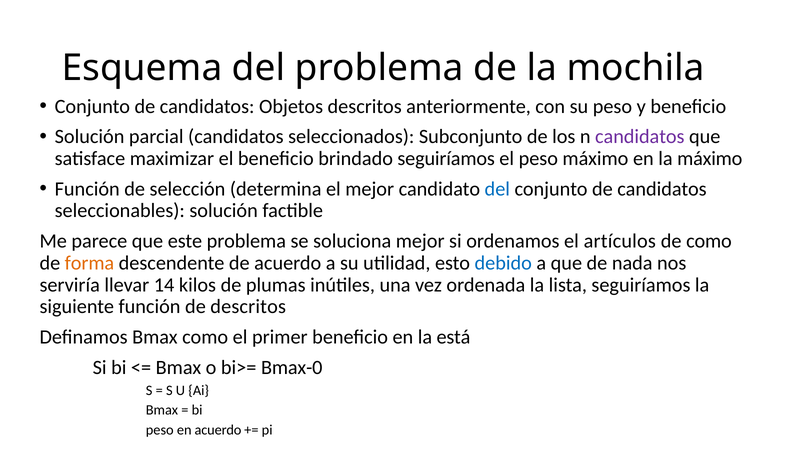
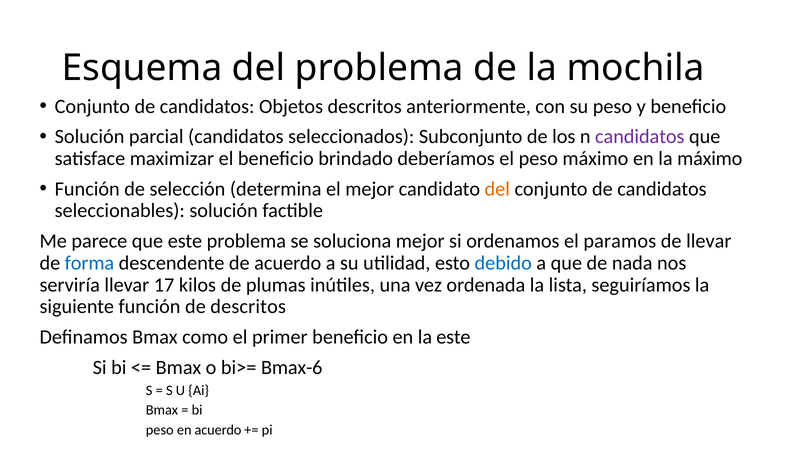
brindado seguiríamos: seguiríamos -> deberíamos (446, 158)
del colour: blue -> orange (497, 189)
artículos: artículos -> paramos (620, 241)
de como: como -> llevar (709, 241)
forma colour: orange -> blue (89, 263)
14: 14 -> 17 (164, 285)
la está: está -> este (453, 337)
Bmax-0: Bmax-0 -> Bmax-6 (292, 367)
